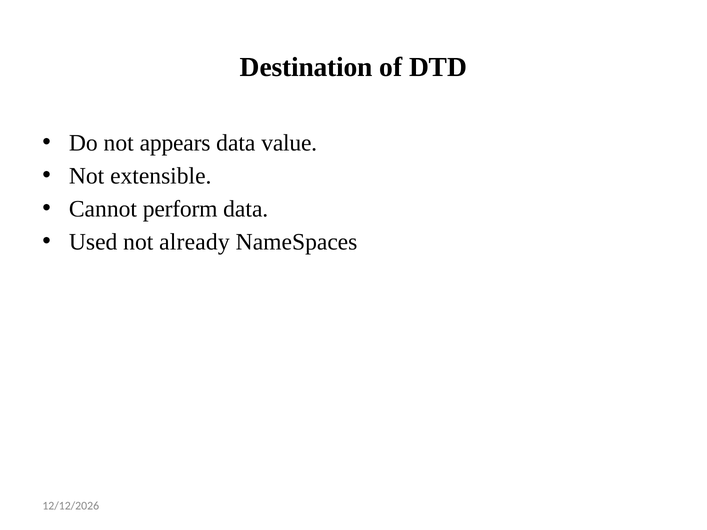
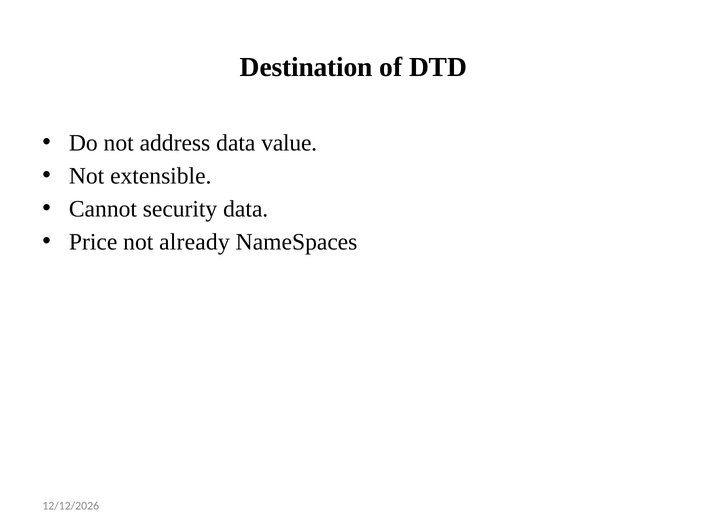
appears: appears -> address (175, 143)
perform: perform -> security (180, 209)
Used: Used -> Price (93, 242)
